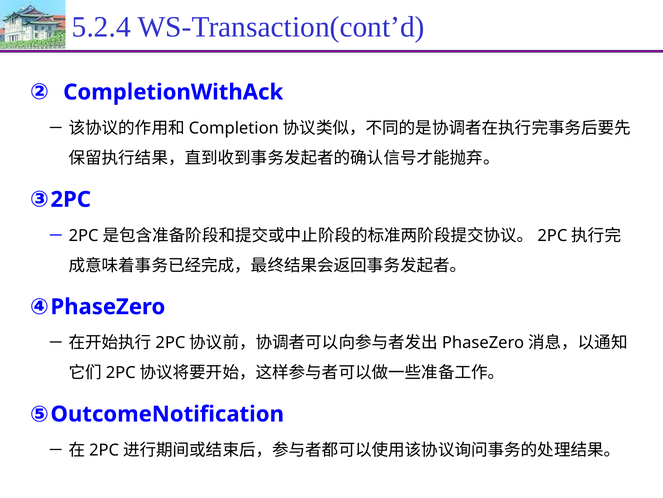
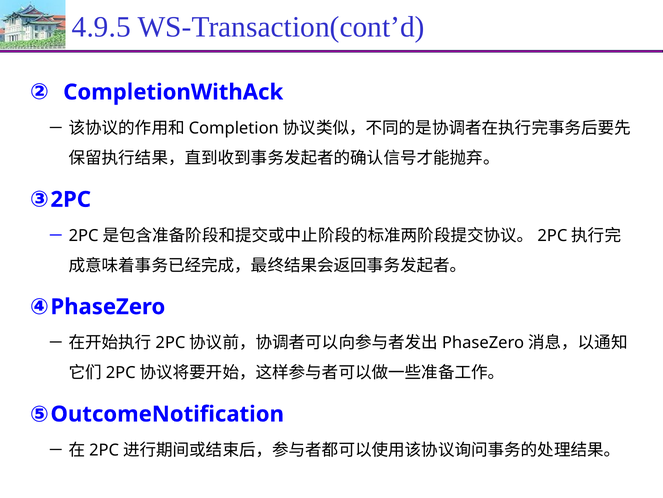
5.2.4: 5.2.4 -> 4.9.5 (101, 27)
